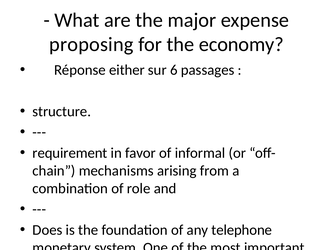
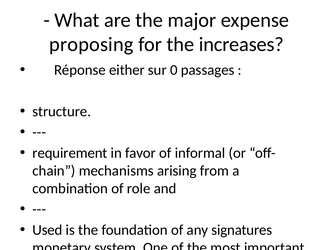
economy: economy -> increases (241, 44)
6: 6 -> 0 (174, 70)
Does: Does -> Used (47, 230)
telephone: telephone -> signatures (242, 230)
